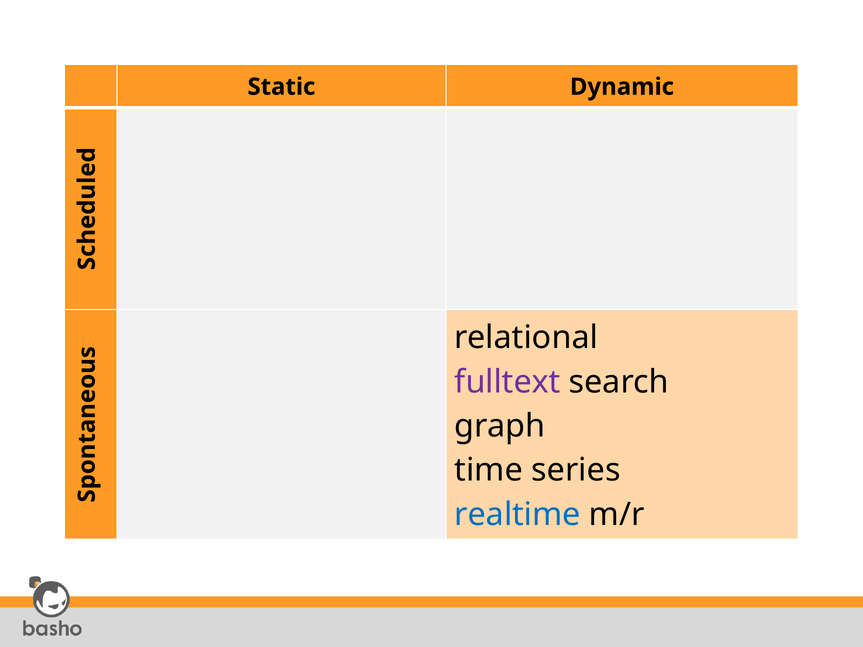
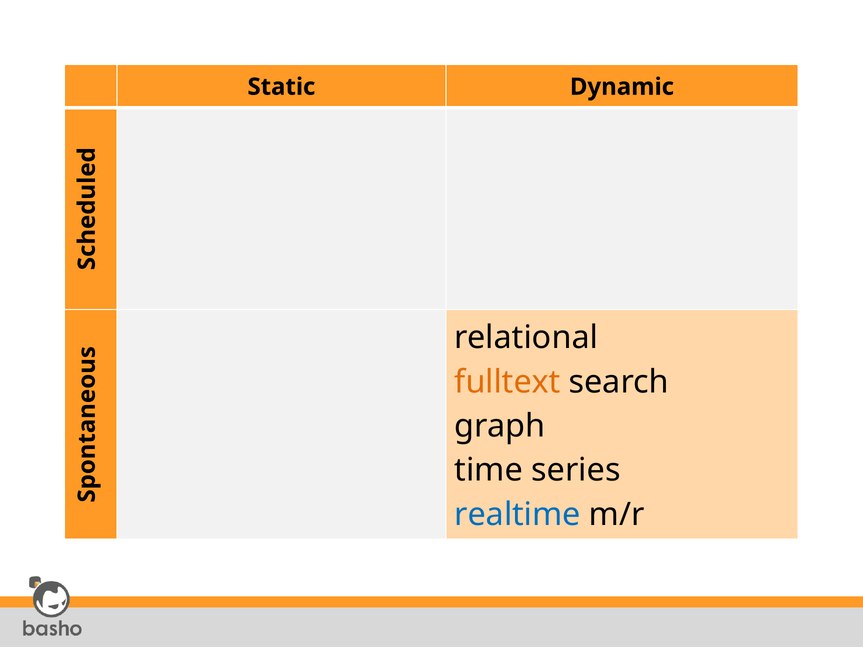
fulltext colour: purple -> orange (507, 382)
